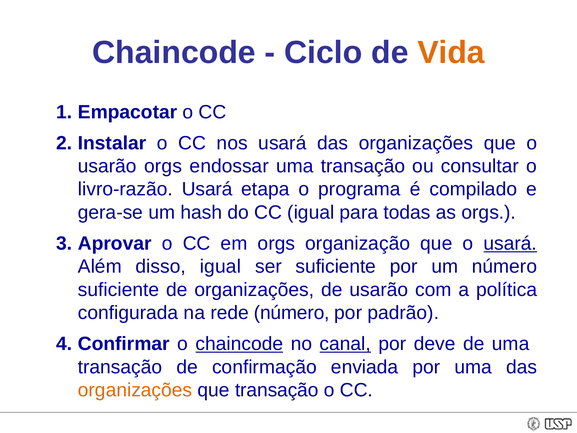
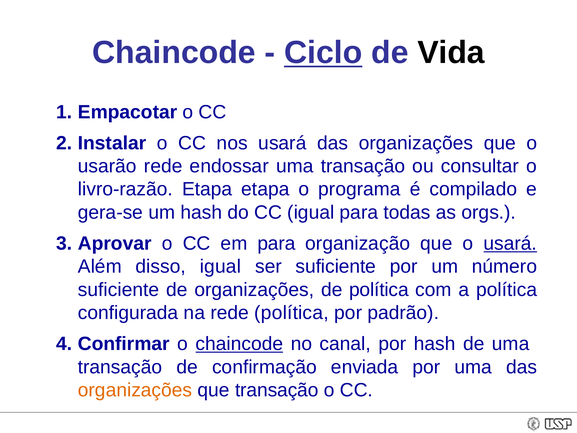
Ciclo underline: none -> present (323, 53)
Vida colour: orange -> black (451, 53)
usarão orgs: orgs -> rede (163, 166)
livro-razão Usará: Usará -> Etapa (207, 189)
em orgs: orgs -> para (276, 243)
de usarão: usarão -> política (379, 290)
rede número: número -> política (292, 313)
canal underline: present -> none (345, 344)
por deve: deve -> hash (435, 344)
